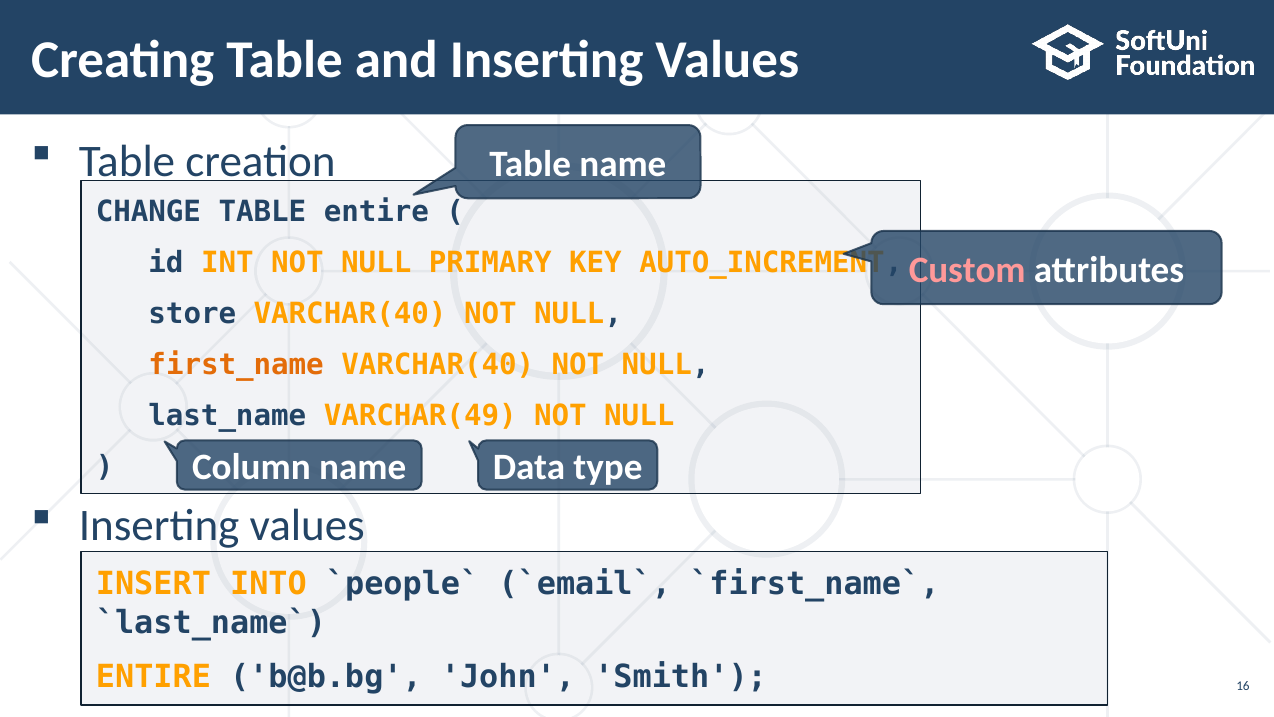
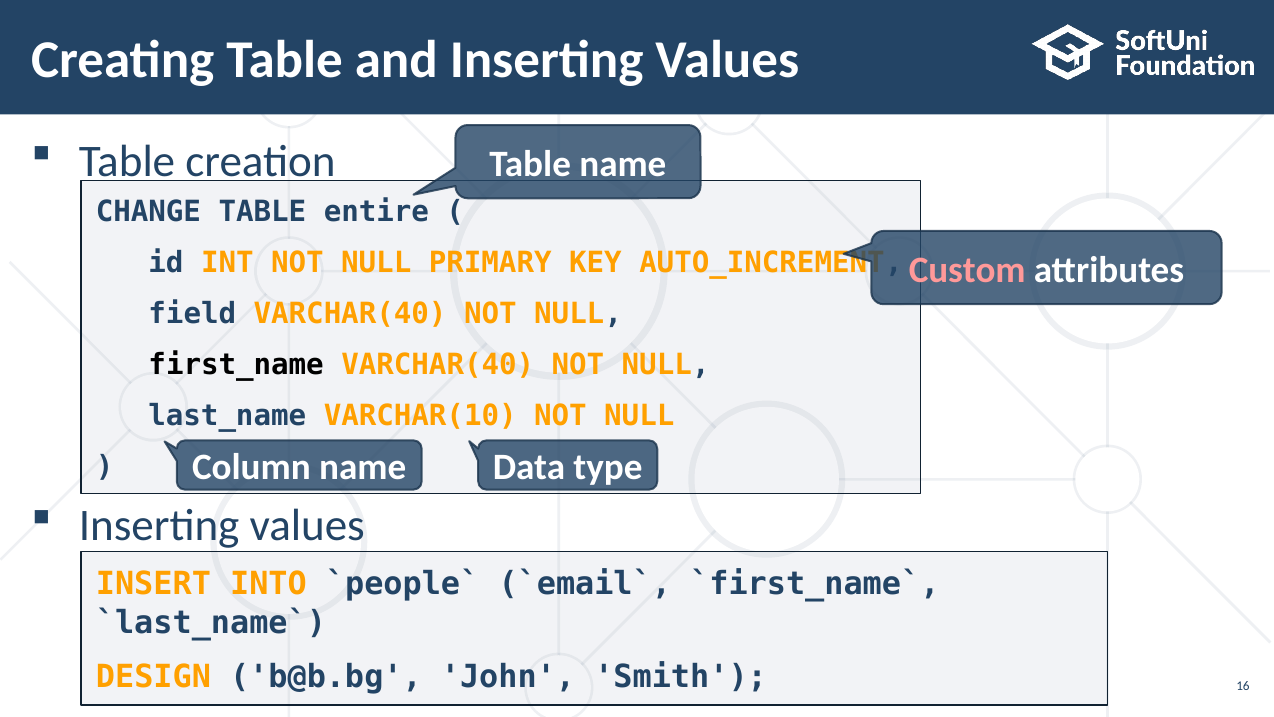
store: store -> field (192, 313)
first_name colour: orange -> black (236, 364)
VARCHAR(49: VARCHAR(49 -> VARCHAR(10 (420, 415)
ENTIRE: ENTIRE -> DESIGN (153, 677)
